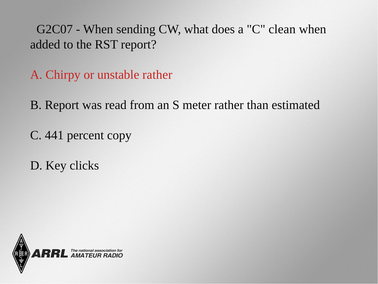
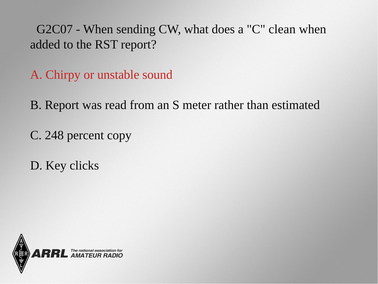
unstable rather: rather -> sound (157, 75)
441: 441 -> 248 (54, 135)
